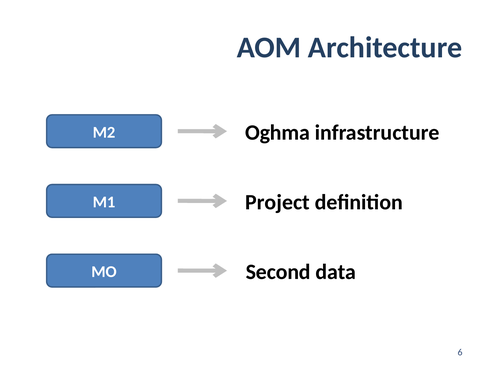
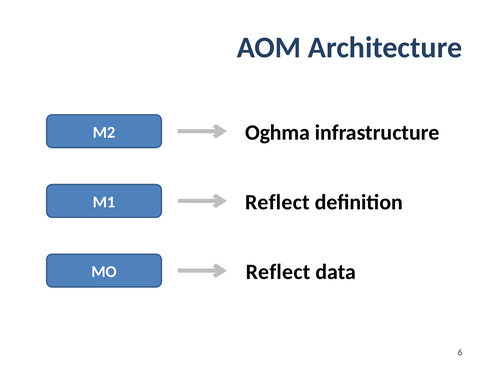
M1 Project: Project -> Reflect (277, 202)
MO Second: Second -> Reflect (278, 272)
